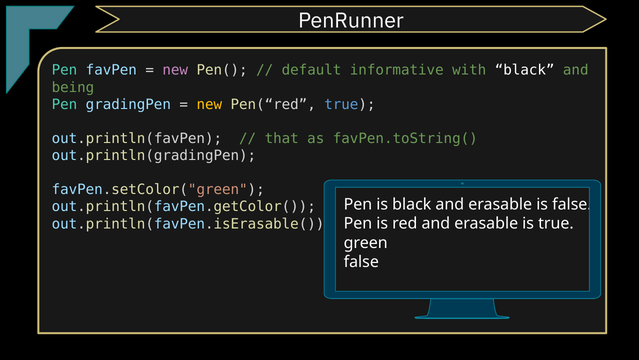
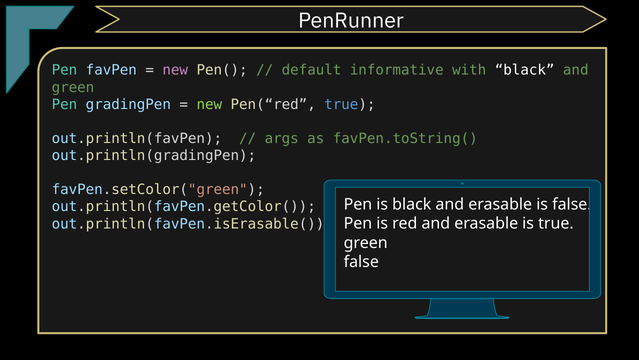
being: being -> green (73, 87)
new colour: yellow -> light green (209, 104)
that: that -> args (282, 138)
